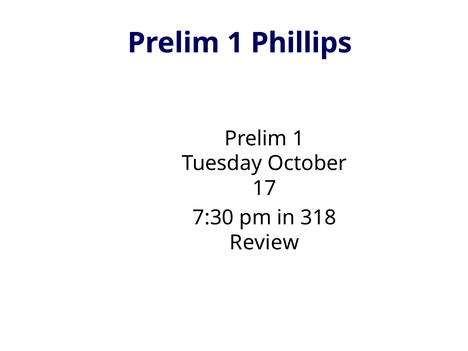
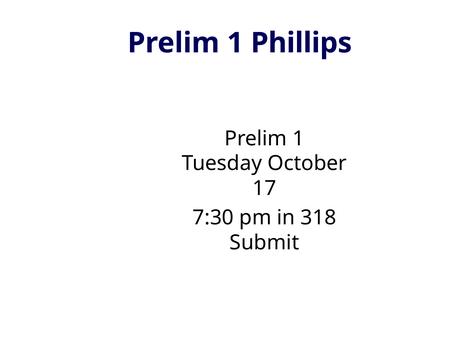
Review: Review -> Submit (264, 243)
